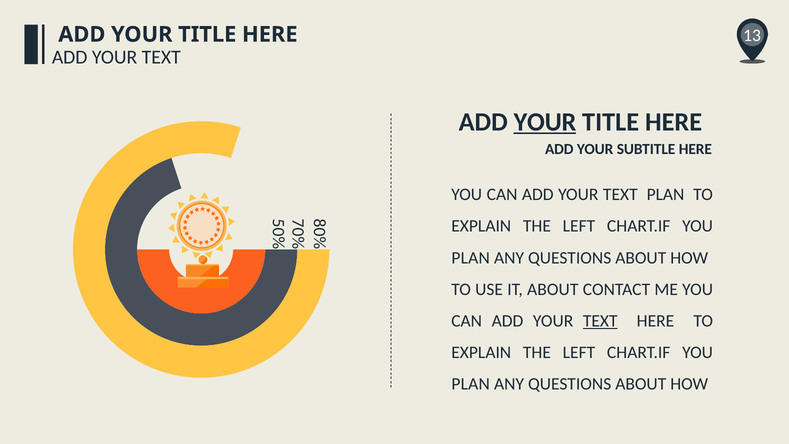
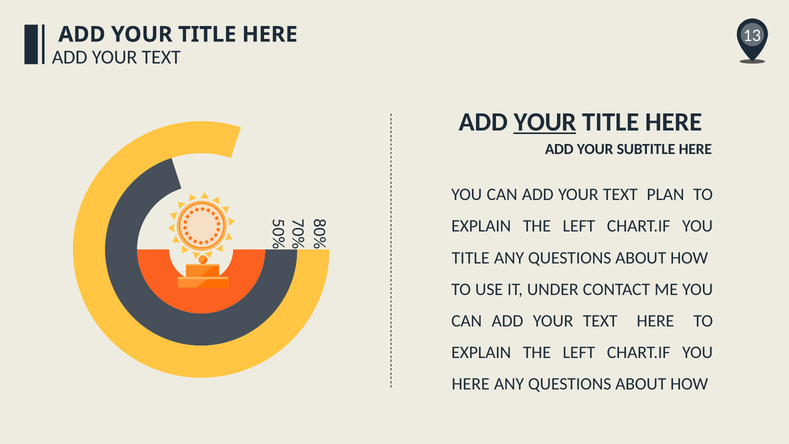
PLAN: PLAN -> TITLE (471, 258)
IT ABOUT: ABOUT -> UNDER (553, 289)
TEXT underline: present -> none (600, 321)
PLAN: PLAN -> HERE (471, 384)
